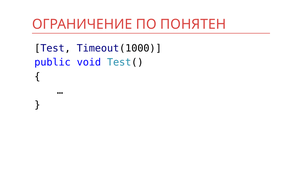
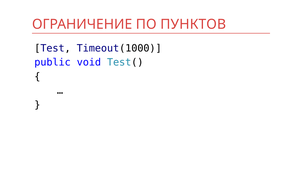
ПОНЯТЕН: ПОНЯТЕН -> ПУНКТОВ (193, 24)
